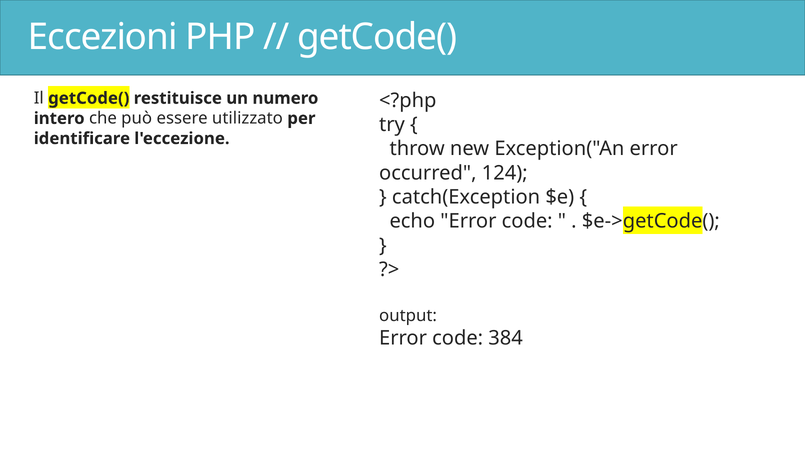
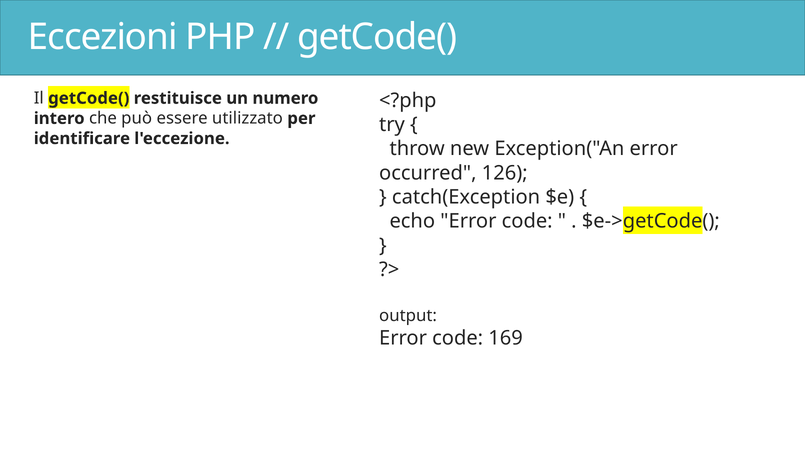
124: 124 -> 126 (505, 173)
384: 384 -> 169 (506, 338)
